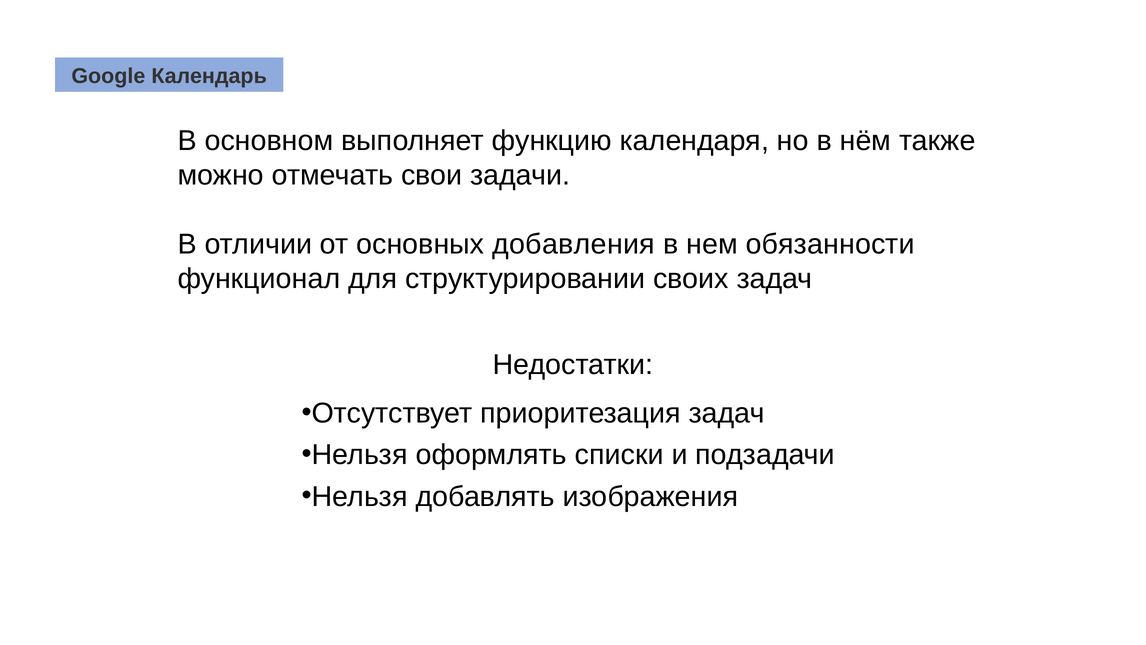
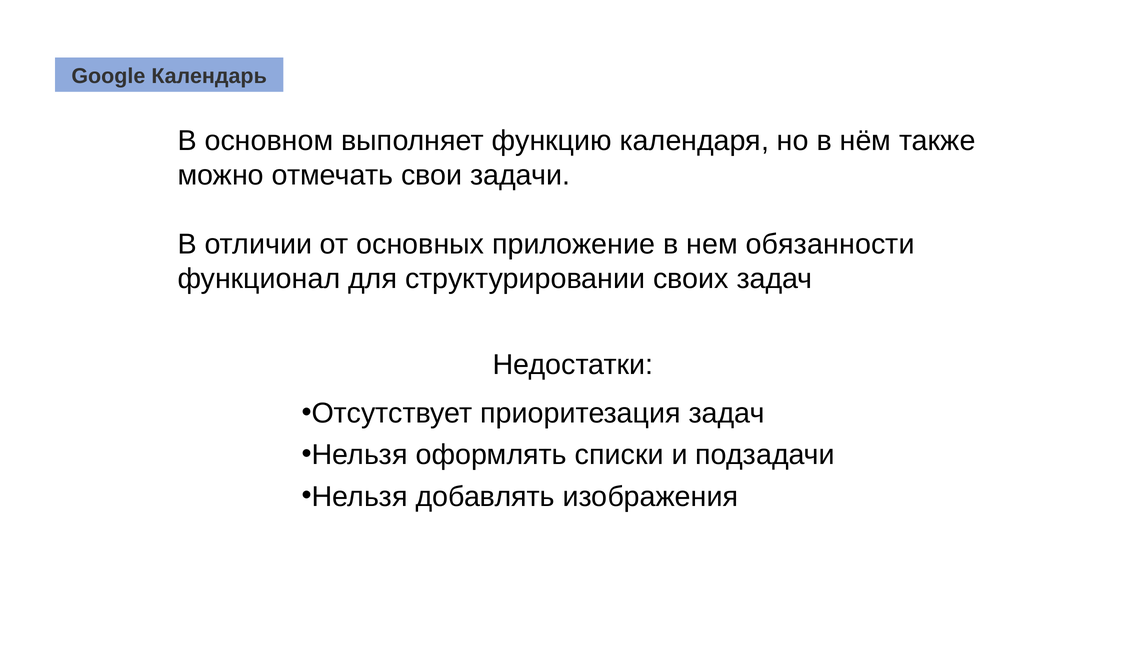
добавления: добавления -> приложение (574, 244)
